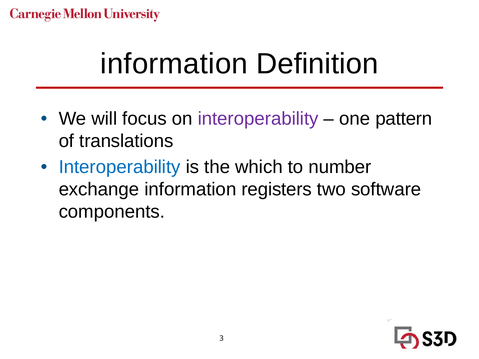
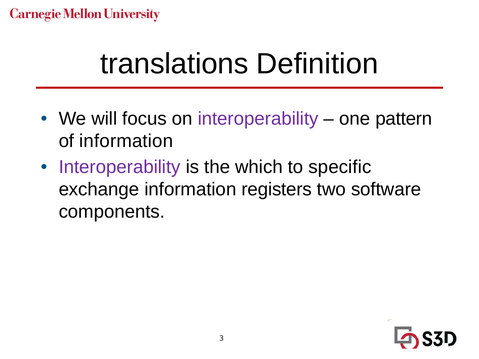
information: information -> translations (174, 64)
of translations: translations -> information (126, 141)
Interoperability colour: blue -> purple (120, 167)
number: number -> specific (340, 167)
